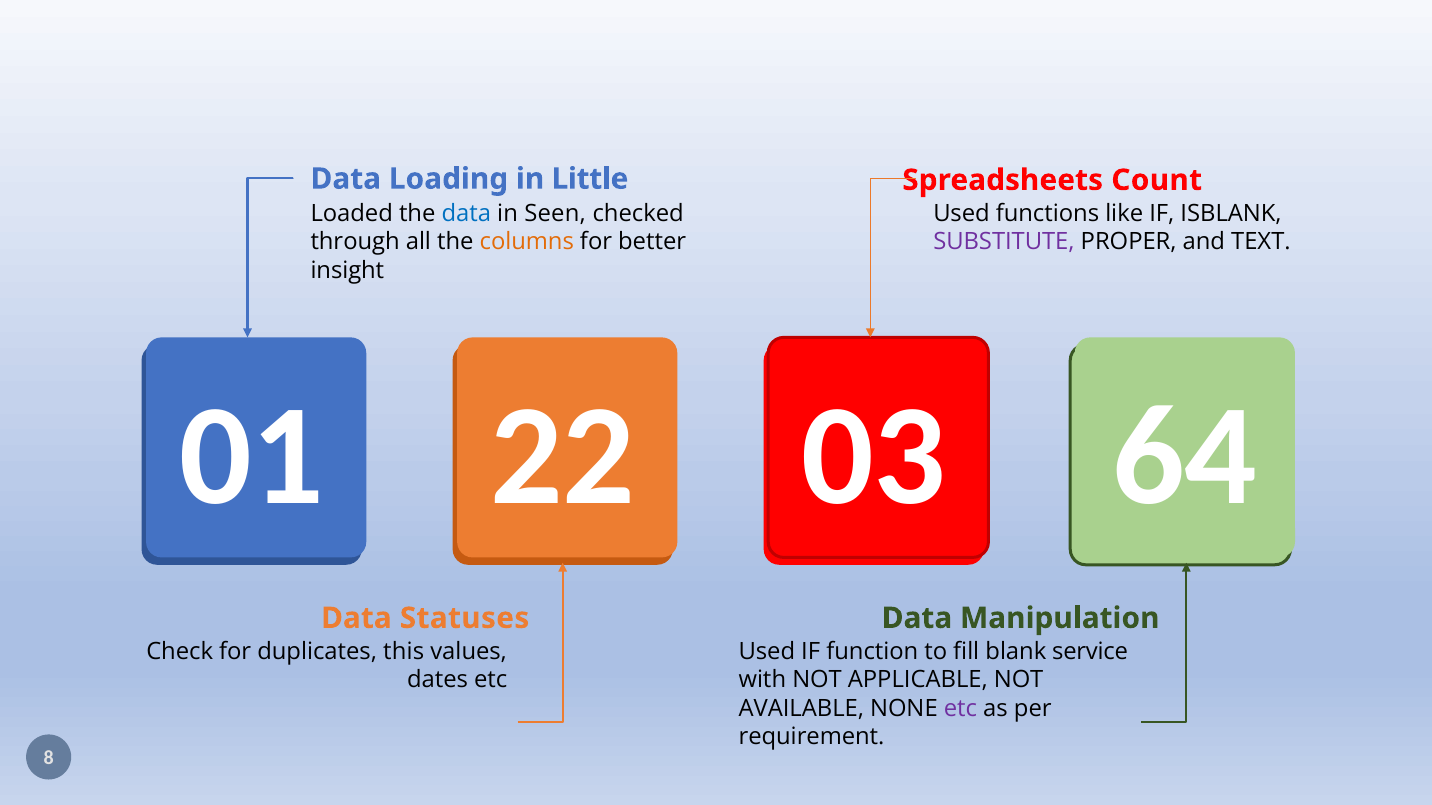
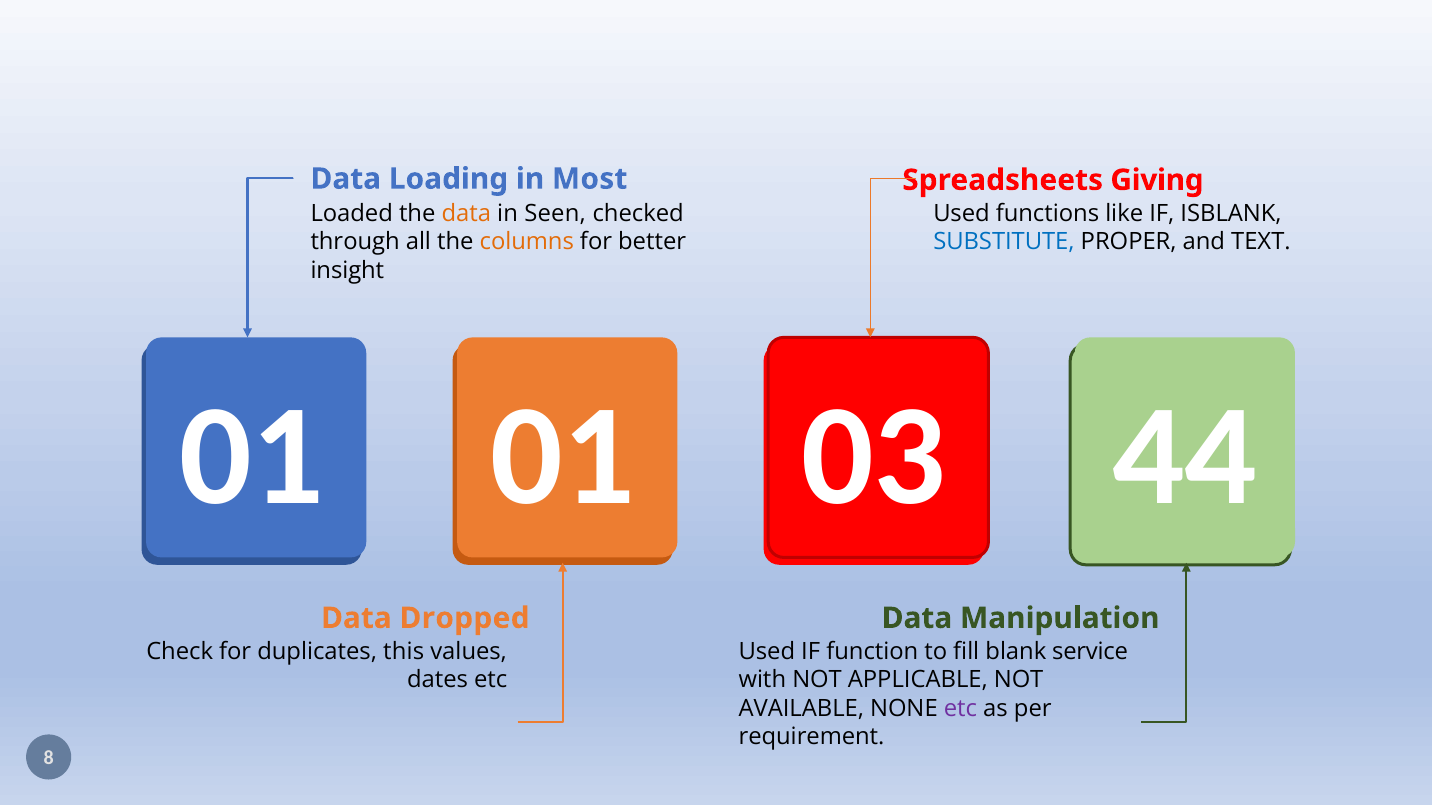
Little: Little -> Most (590, 179)
Count: Count -> Giving (1157, 180)
data colour: blue -> orange (466, 213)
SUBSTITUTE colour: purple -> blue (1004, 242)
01 22: 22 -> 01 (563, 457)
64: 64 -> 44 (1185, 457)
Statuses: Statuses -> Dropped (465, 619)
